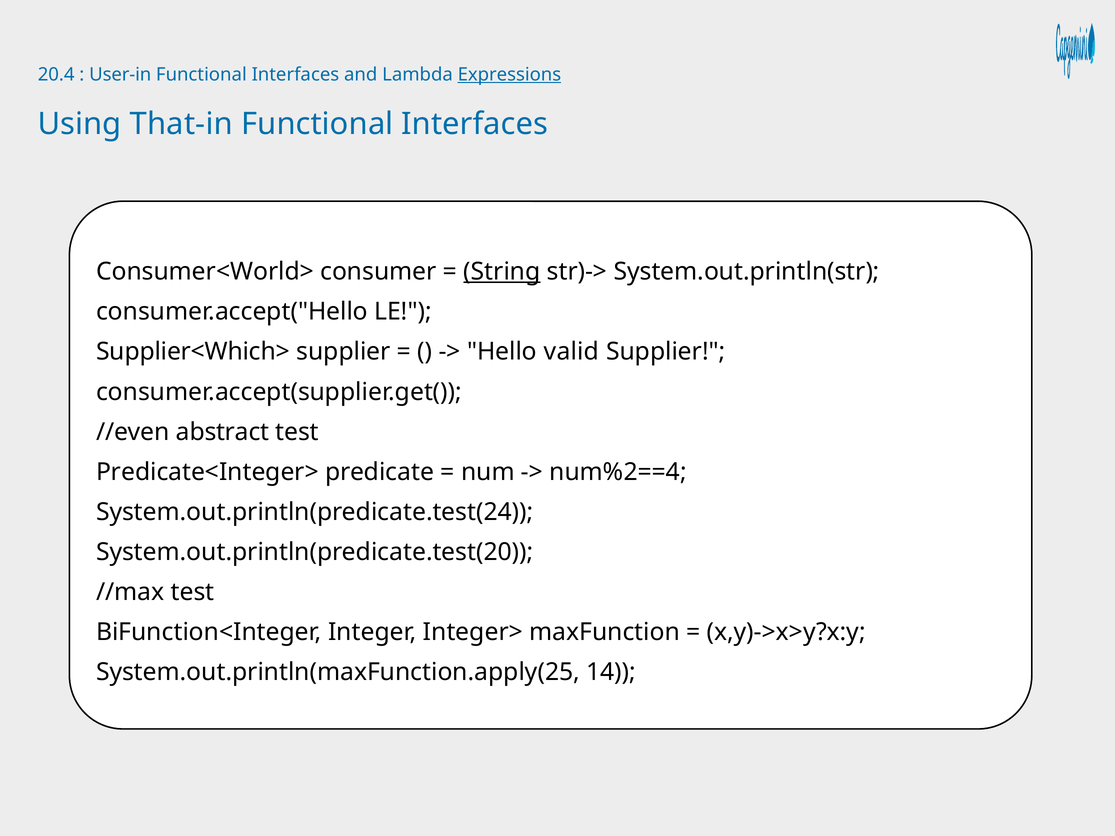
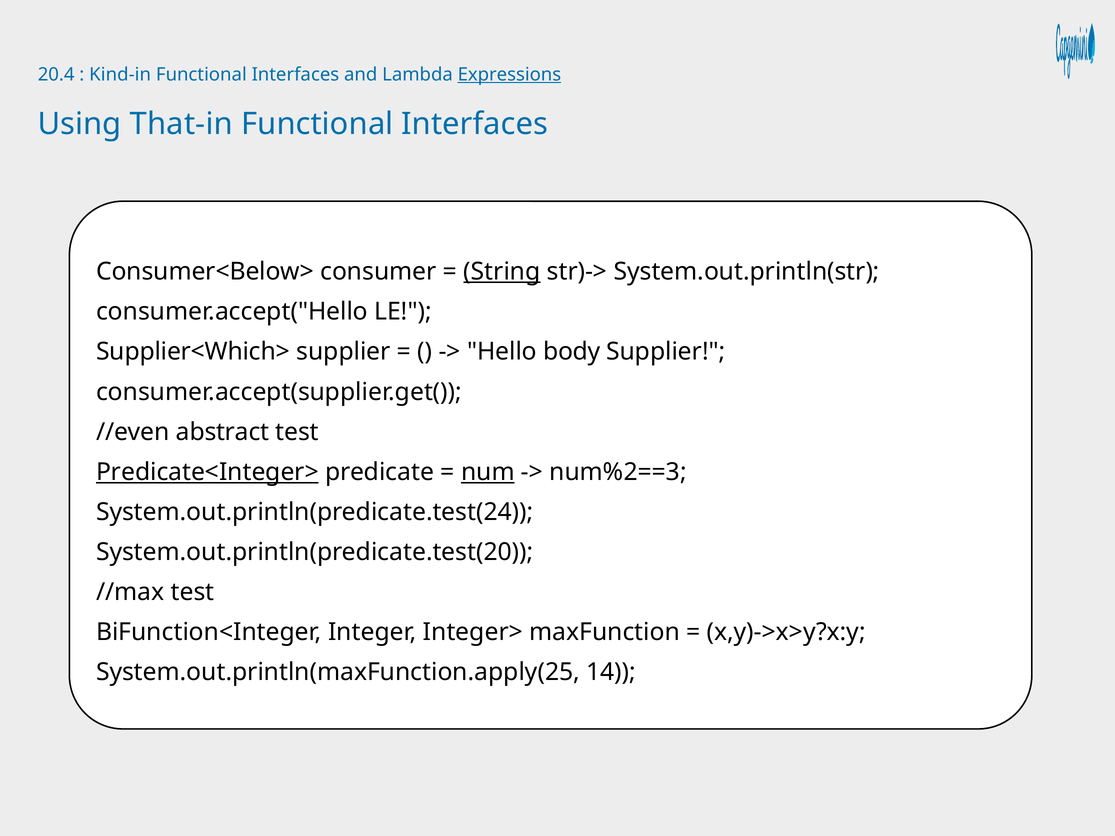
User-in: User-in -> Kind-in (120, 75)
Consumer<World>: Consumer<World> -> Consumer<Below> (205, 272)
valid: valid -> body (572, 352)
Predicate<Integer> underline: none -> present (207, 472)
num underline: none -> present (488, 472)
num%2==4: num%2==4 -> num%2==3 (618, 472)
